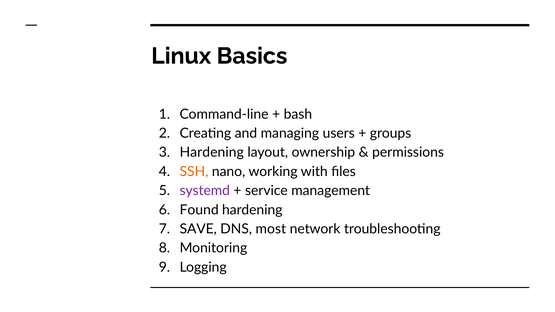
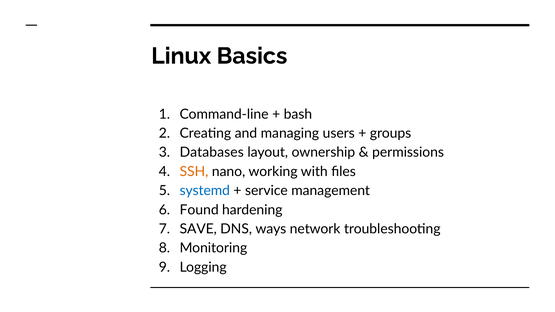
Hardening: Hardening -> Databases (212, 152)
systemd colour: purple -> blue (205, 191)
most: most -> ways (271, 229)
